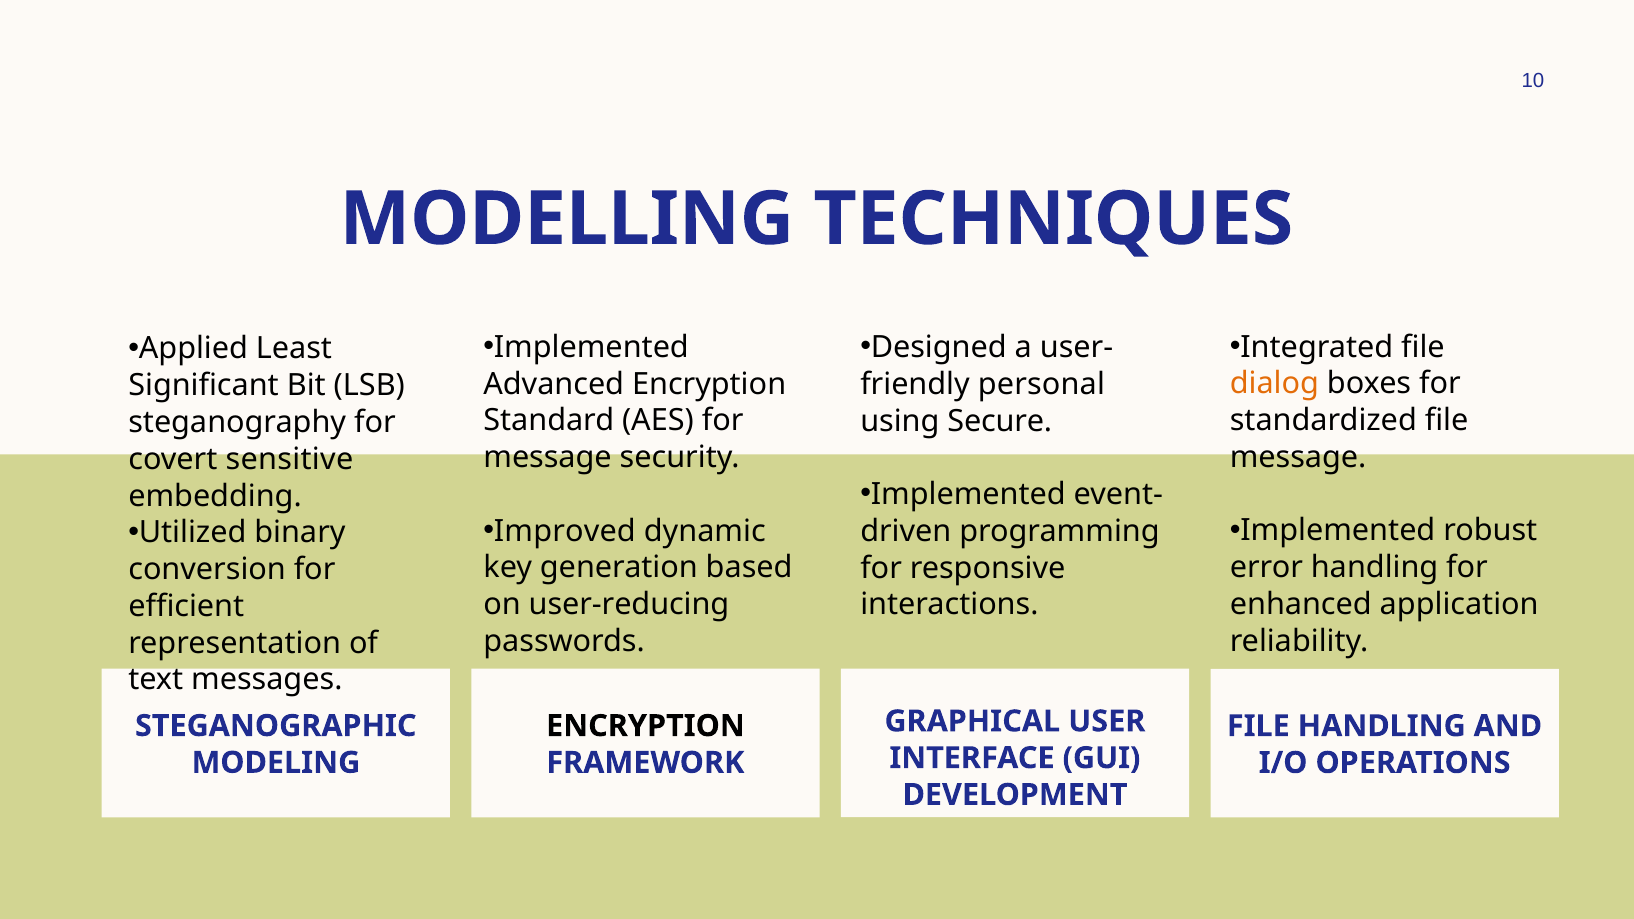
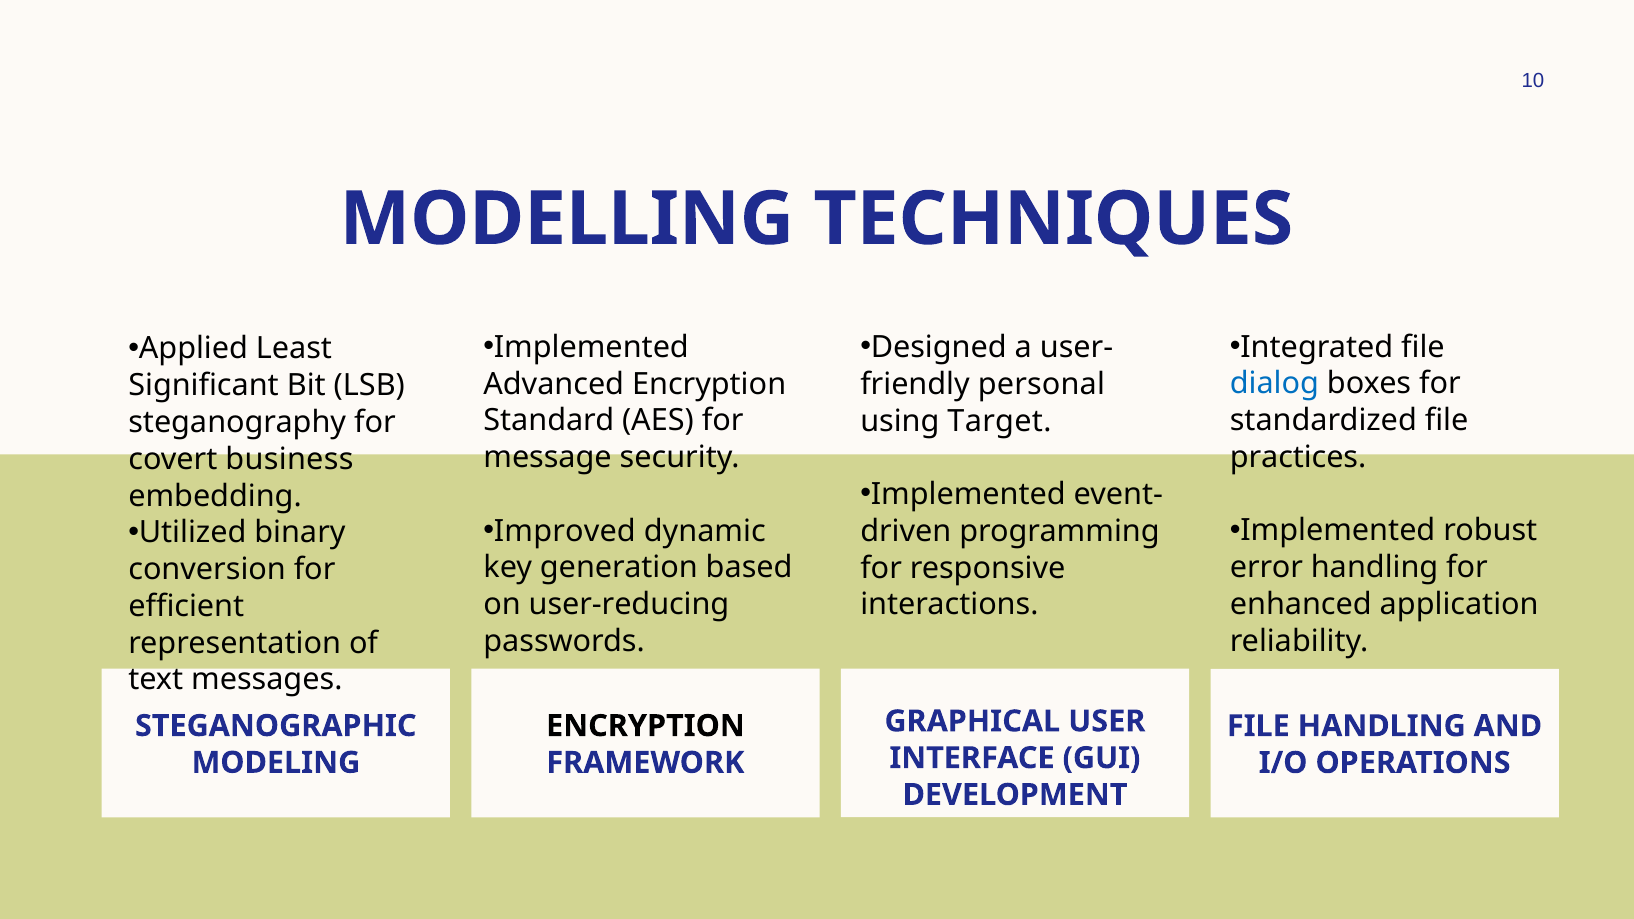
dialog colour: orange -> blue (1274, 384)
Secure: Secure -> Target (999, 421)
message: message -> practices (1298, 457)
sensitive: sensitive -> business (289, 459)
